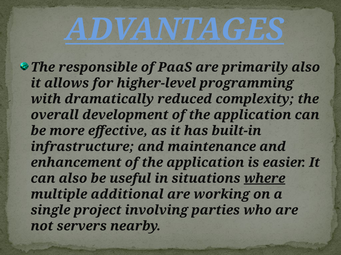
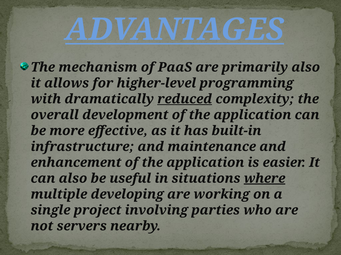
responsible: responsible -> mechanism (98, 67)
reduced underline: none -> present (185, 99)
additional: additional -> developing (127, 195)
